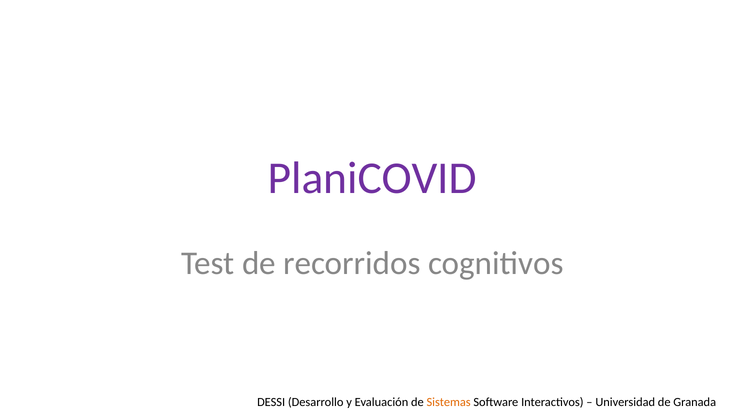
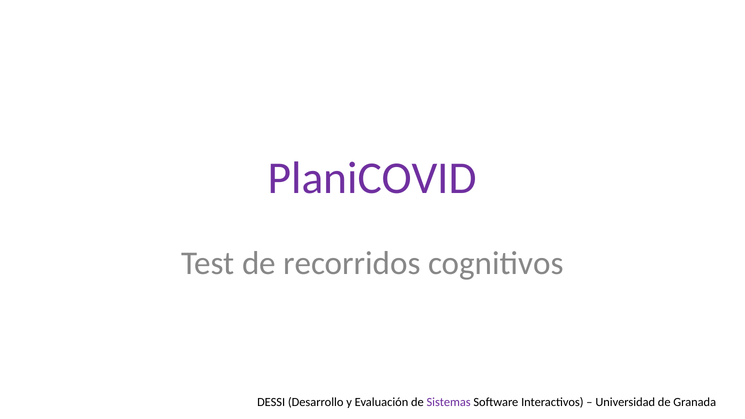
Sistemas colour: orange -> purple (449, 402)
